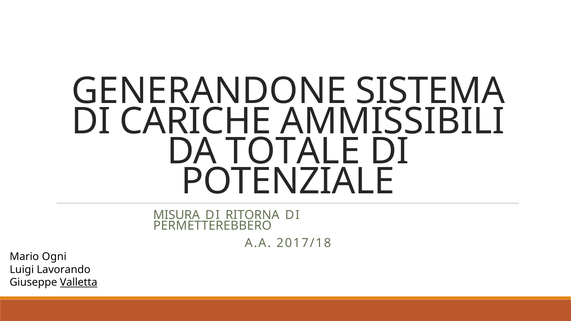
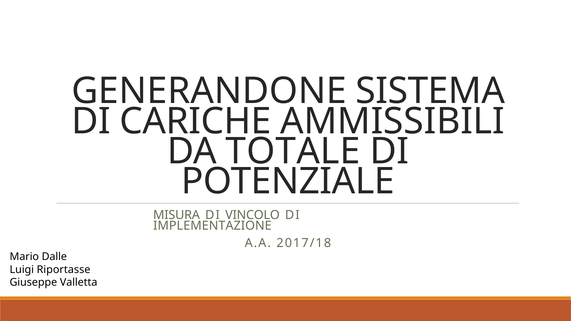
RITORNA: RITORNA -> VINCOLO (252, 215)
PERMETTEREBBERO: PERMETTEREBBERO -> IMPLEMENTAZIONE (212, 226)
Ogni: Ogni -> Dalle (54, 257)
Lavorando: Lavorando -> Riportasse (64, 270)
Valletta underline: present -> none (79, 282)
